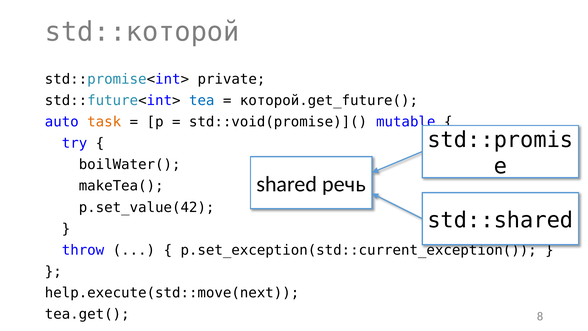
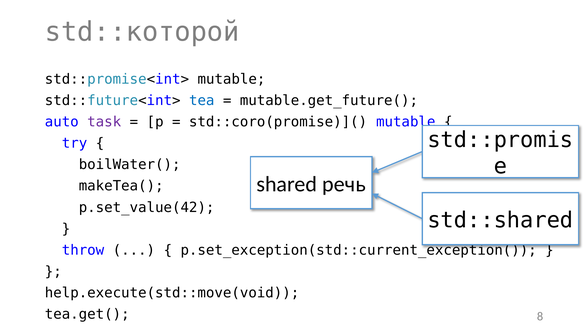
std::promise<int> private: private -> mutable (231, 79)
которой.get_future(: которой.get_future( -> mutable.get_future( (329, 101)
task colour: orange -> purple (104, 122)
std::void(promise)](: std::void(promise)]( -> std::coro(promise)]( (278, 122)
help.execute(std::move(next: help.execute(std::move(next -> help.execute(std::move(void (172, 293)
